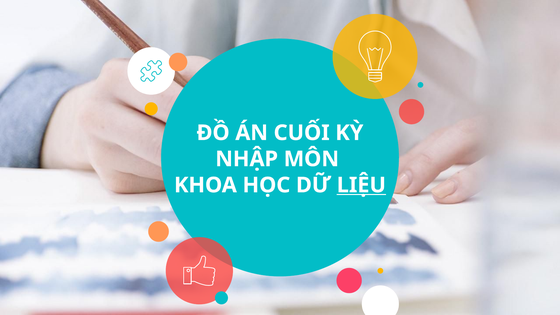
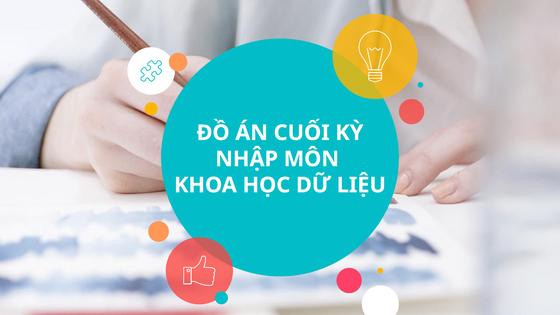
LIỆU underline: present -> none (361, 185)
